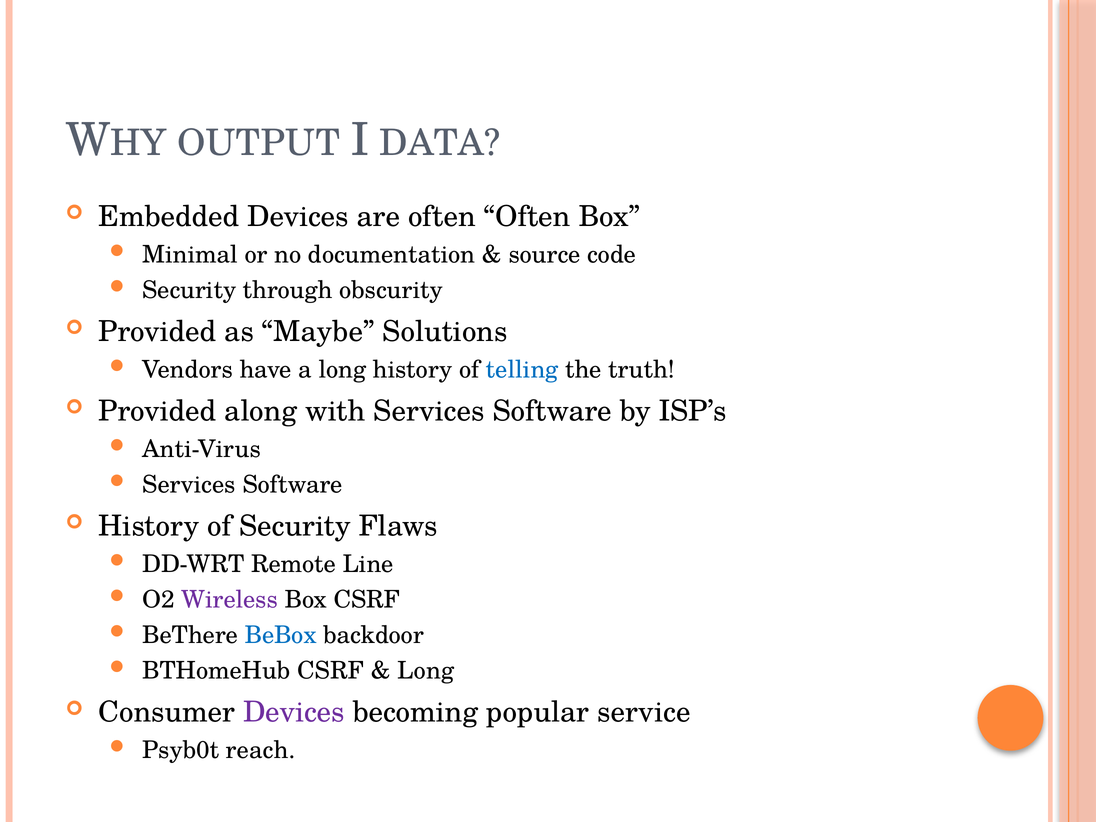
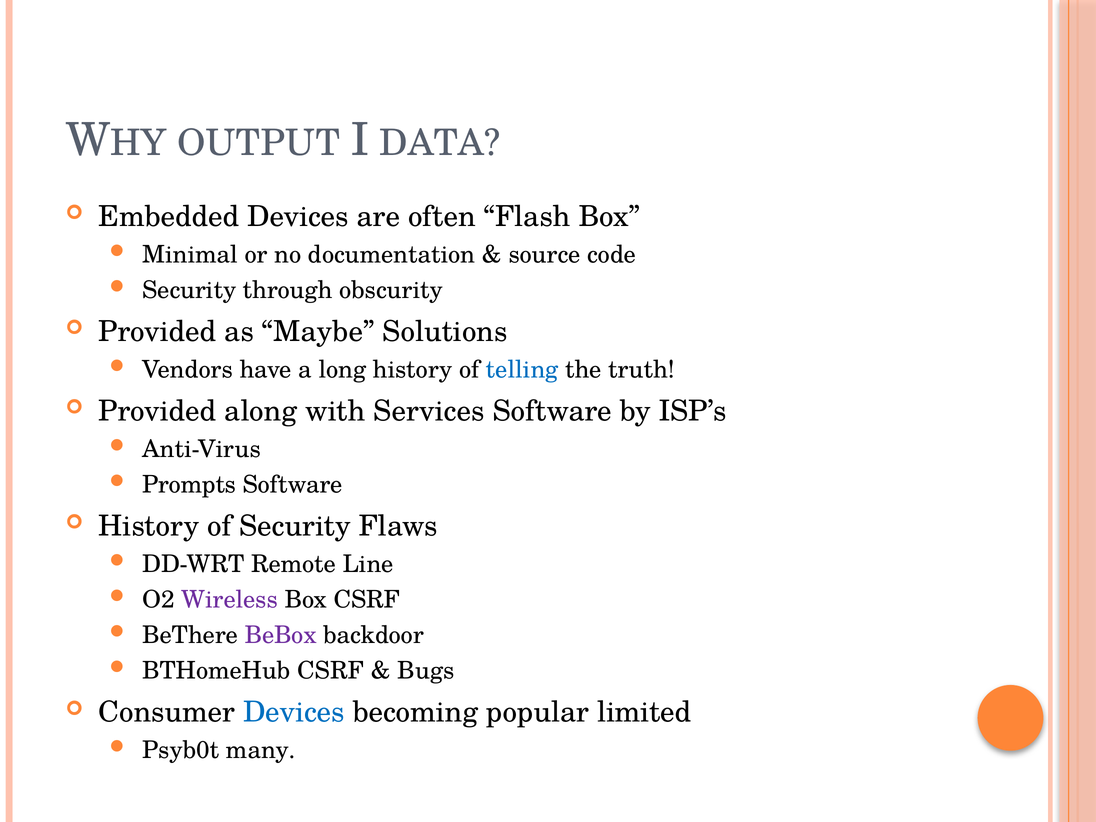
often Often: Often -> Flash (527, 217)
Services: Services -> Prompts (189, 485)
BeBox colour: blue -> purple (281, 635)
Long: Long -> Bugs (426, 671)
Devices colour: purple -> blue (294, 712)
service: service -> limited (644, 712)
reach: reach -> many (261, 750)
